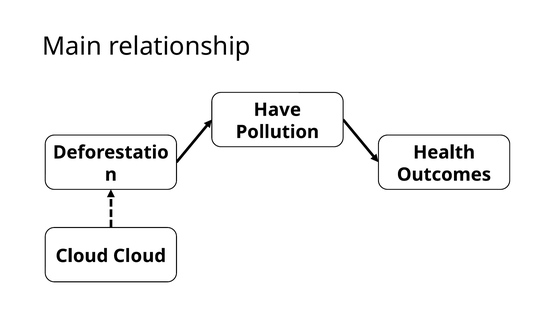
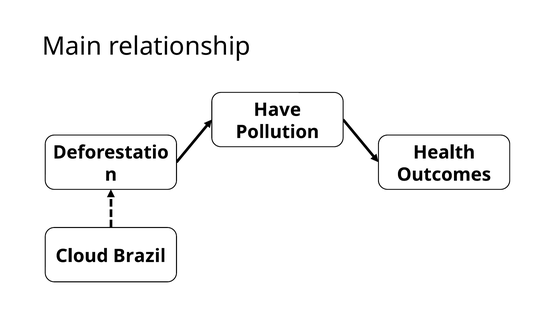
Cloud Cloud: Cloud -> Brazil (139, 256)
